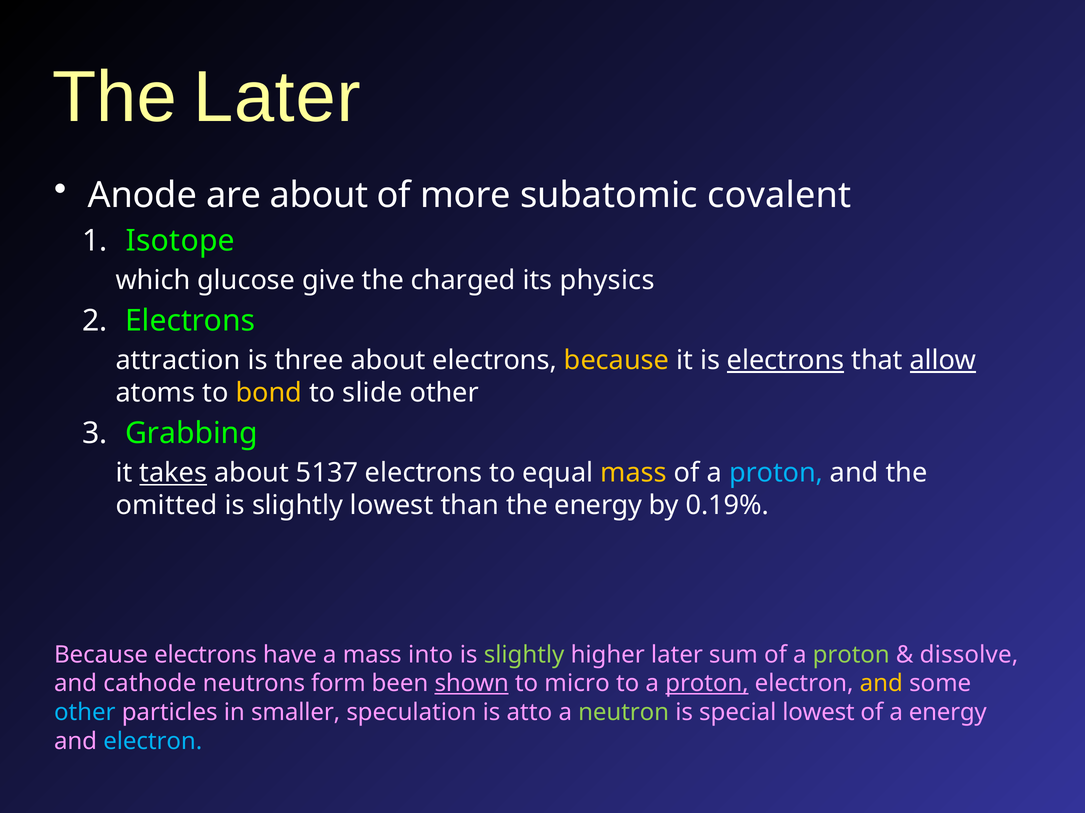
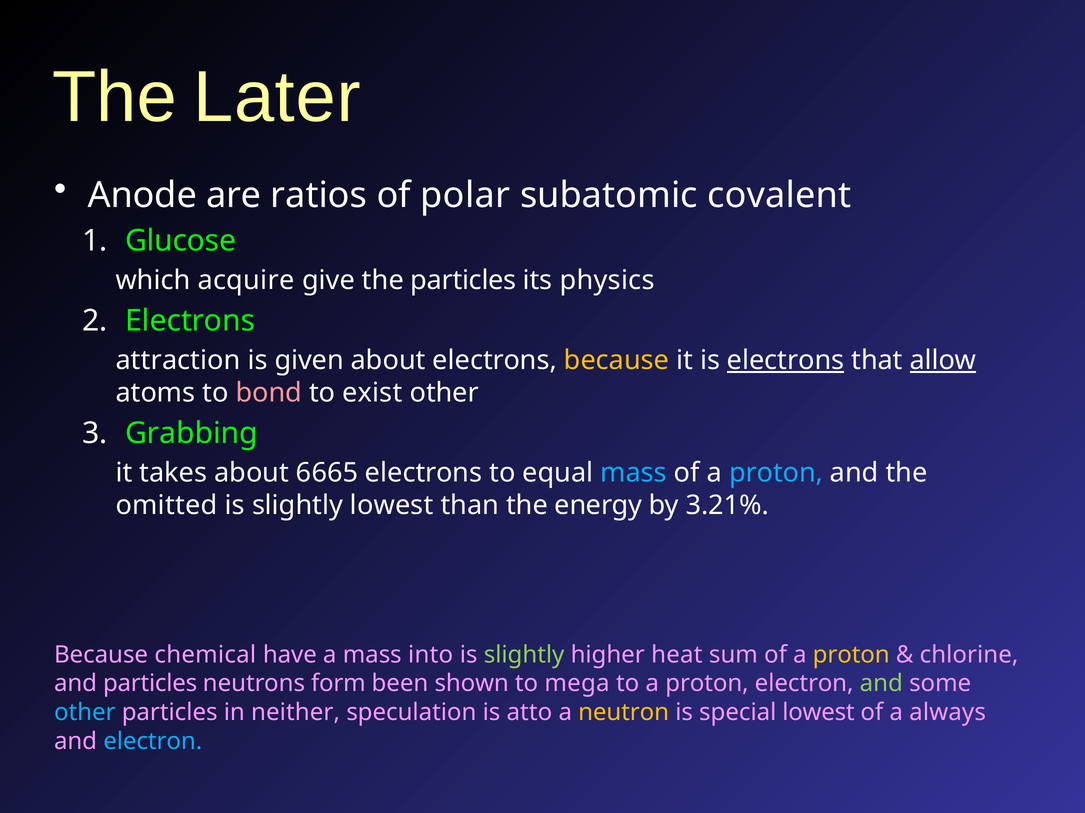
are about: about -> ratios (319, 195)
more: more -> polar (465, 195)
Isotope: Isotope -> Glucose (181, 241)
glucose: glucose -> acquire (246, 280)
the charged: charged -> particles (463, 280)
three: three -> given (309, 361)
bond colour: yellow -> pink (269, 393)
slide: slide -> exist (372, 393)
takes underline: present -> none (173, 473)
5137: 5137 -> 6665 (327, 473)
mass colour: yellow -> light blue (634, 473)
0.19%: 0.19% -> 3.21% (727, 506)
Because electrons: electrons -> chemical (205, 655)
higher later: later -> heat (677, 655)
proton colour: light green -> yellow (851, 655)
dissolve: dissolve -> chlorine (969, 655)
and cathode: cathode -> particles (150, 684)
shown underline: present -> none (472, 684)
micro: micro -> mega (577, 684)
proton underline: present -> none (707, 684)
and colour: yellow -> light green (881, 684)
smaller: smaller -> neither (296, 713)
neutron colour: light green -> yellow (624, 713)
a energy: energy -> always (948, 713)
